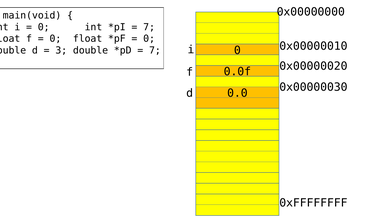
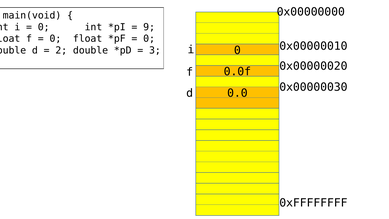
7: 7 -> 9 (149, 27)
3: 3 -> 2 (61, 50)
7: 7 -> 3 (155, 50)
